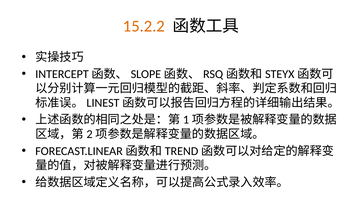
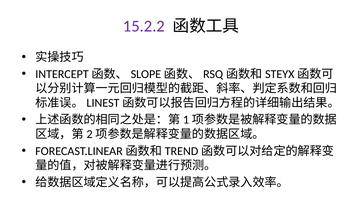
15.2.2 colour: orange -> purple (144, 26)
